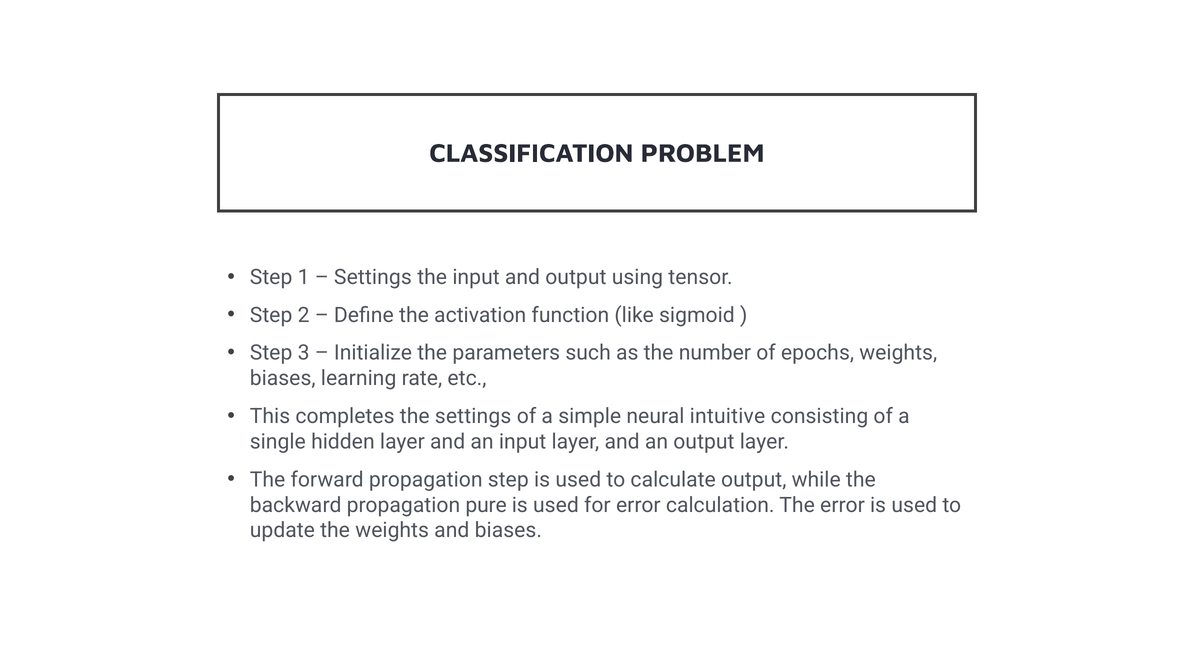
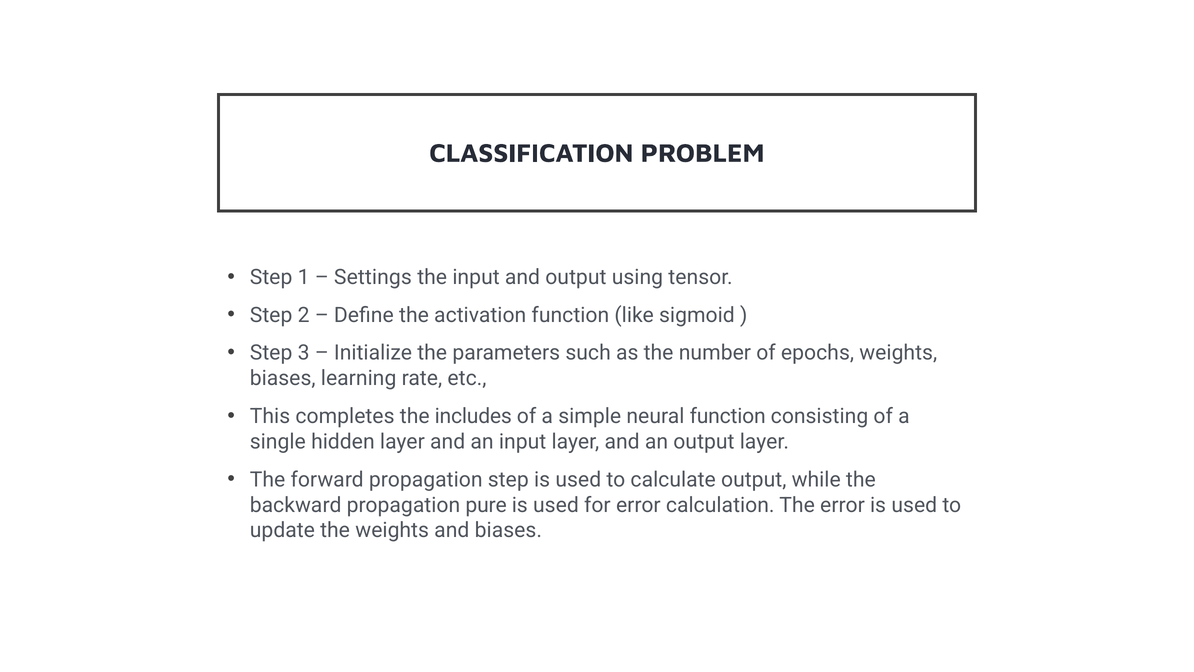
the settings: settings -> includes (473, 416)
neural intuitive: intuitive -> function (728, 416)
